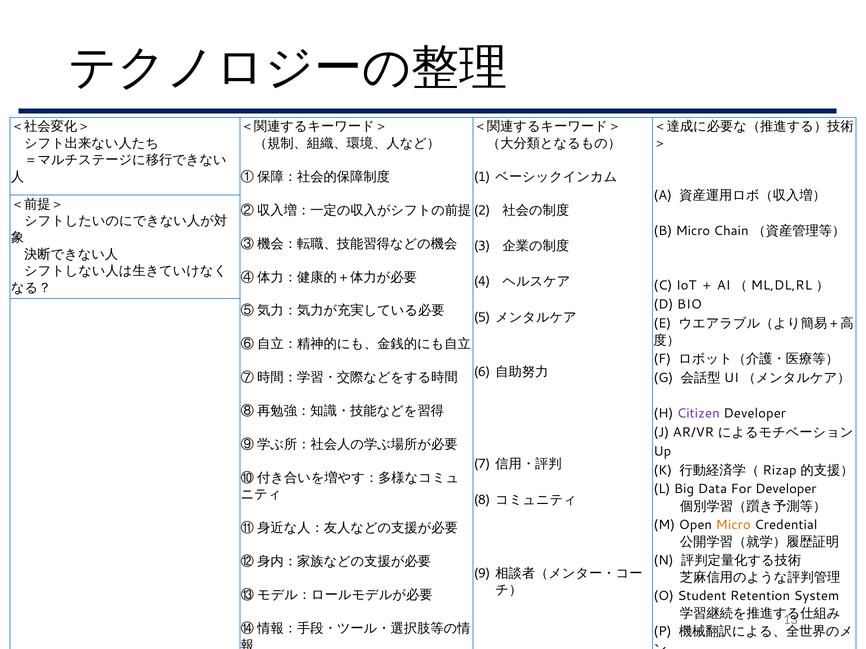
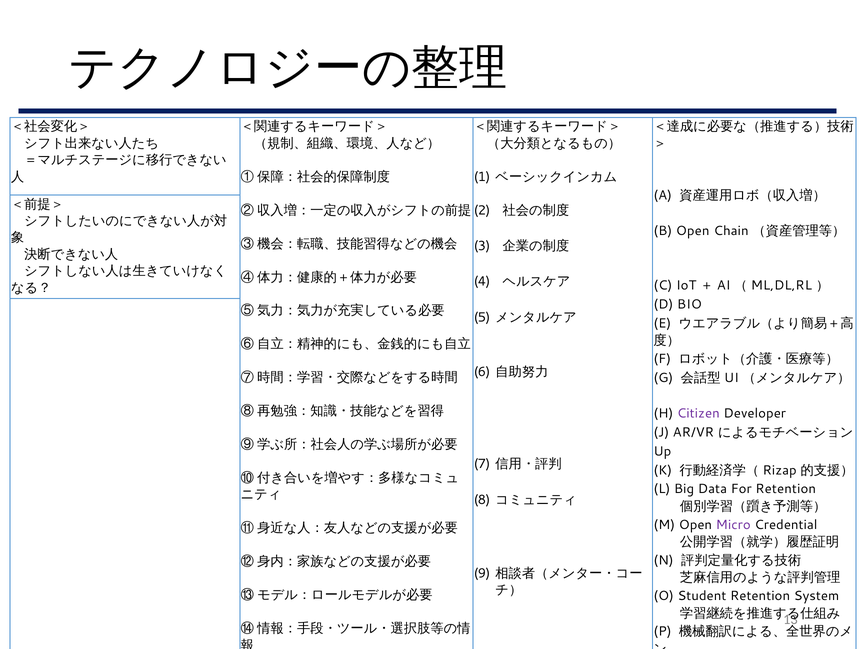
B Micro: Micro -> Open (693, 231)
For Developer: Developer -> Retention (786, 489)
Micro colour: orange -> purple (733, 525)
